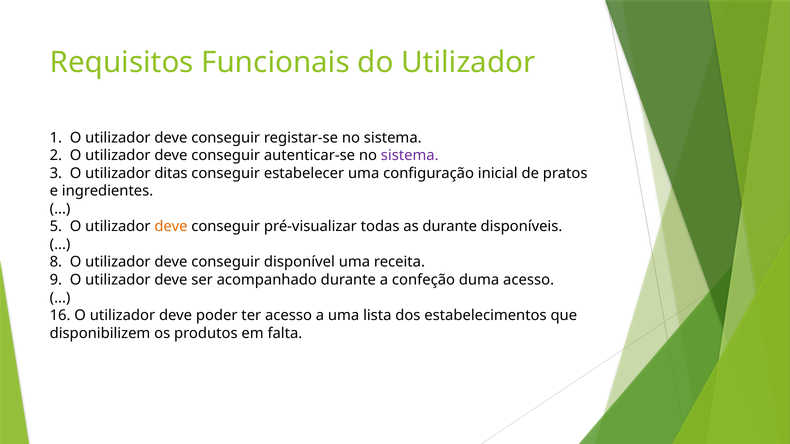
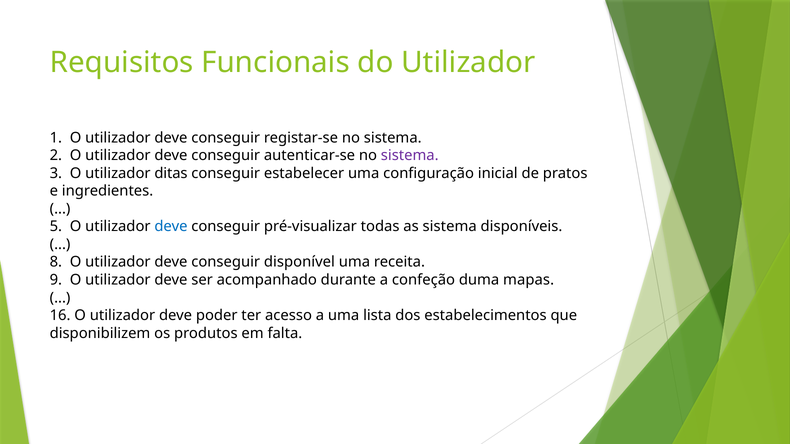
deve colour: orange -> blue (171, 227)
as durante: durante -> sistema (450, 227)
duma acesso: acesso -> mapas (529, 280)
